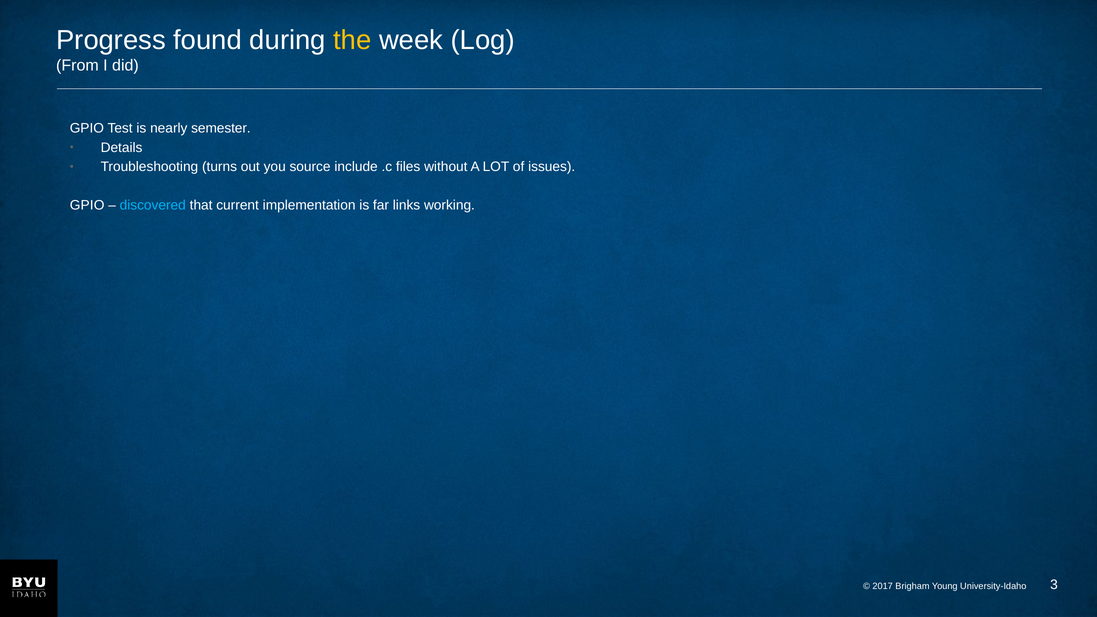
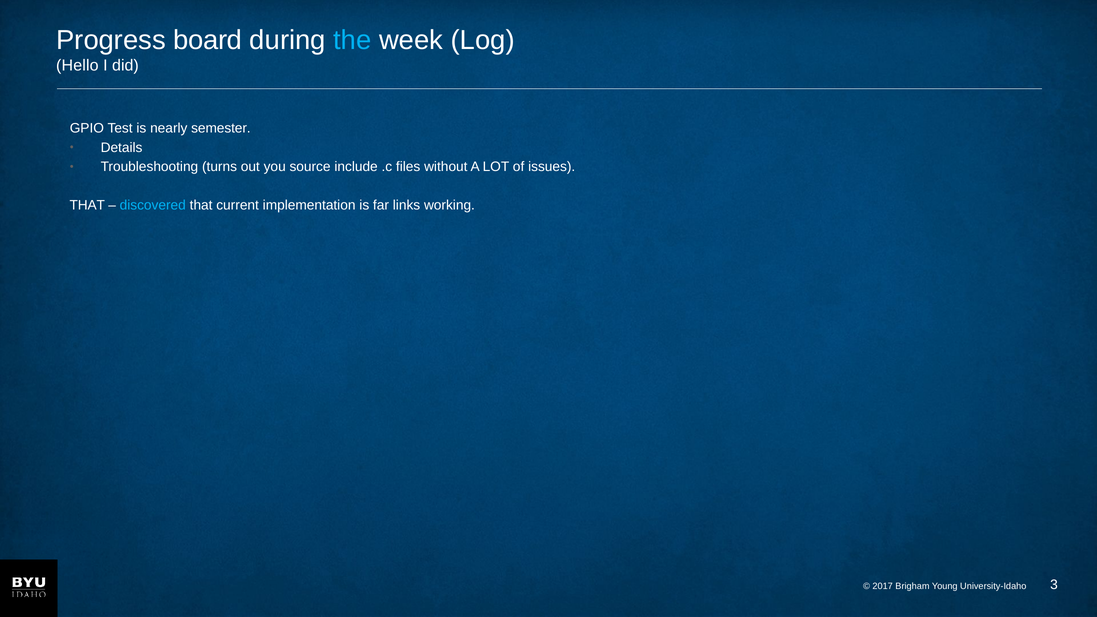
found: found -> board (208, 40)
the colour: yellow -> light blue (352, 40)
From: From -> Hello (77, 65)
GPIO: GPIO -> THAT (87, 205)
